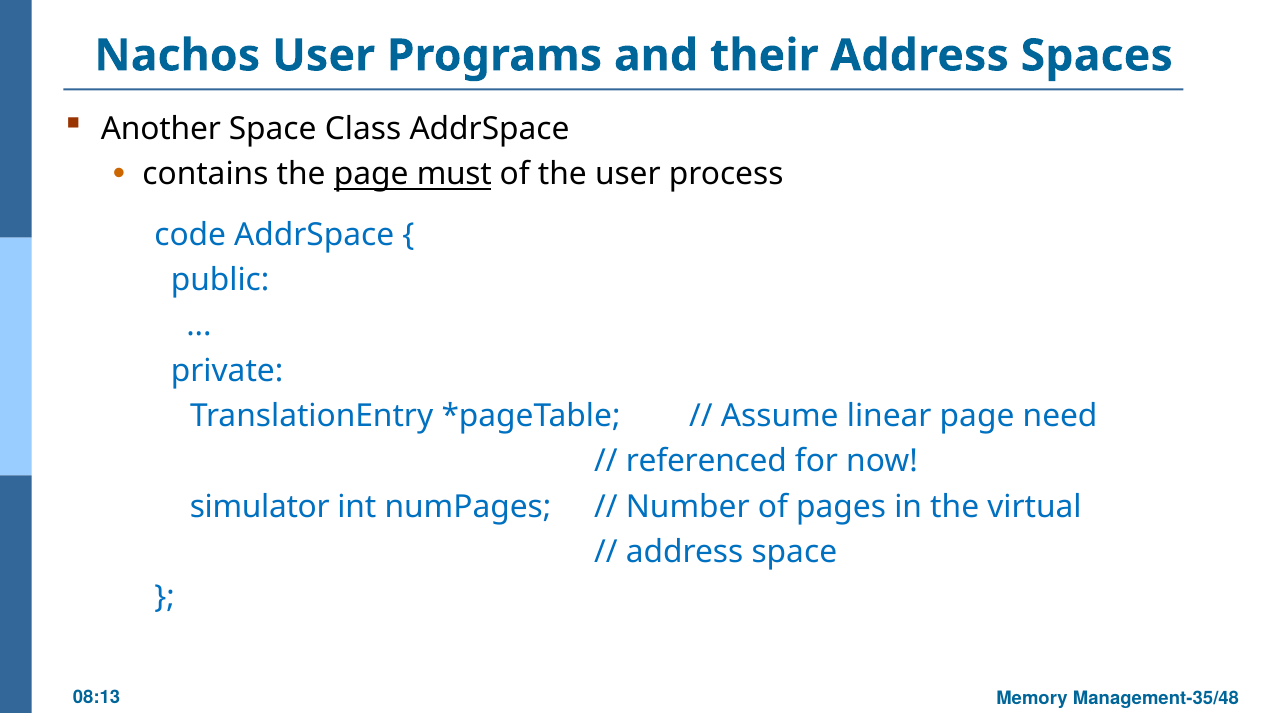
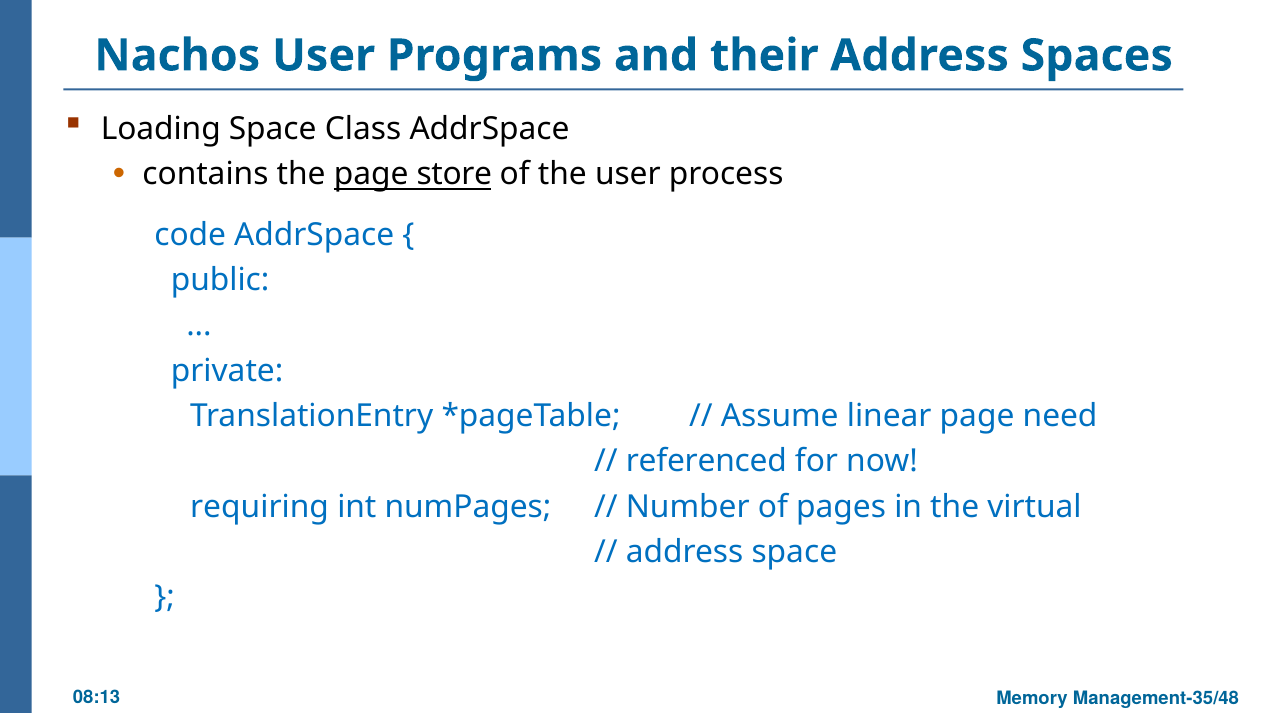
Another: Another -> Loading (161, 129)
must: must -> store (454, 175)
simulator: simulator -> requiring (260, 507)
